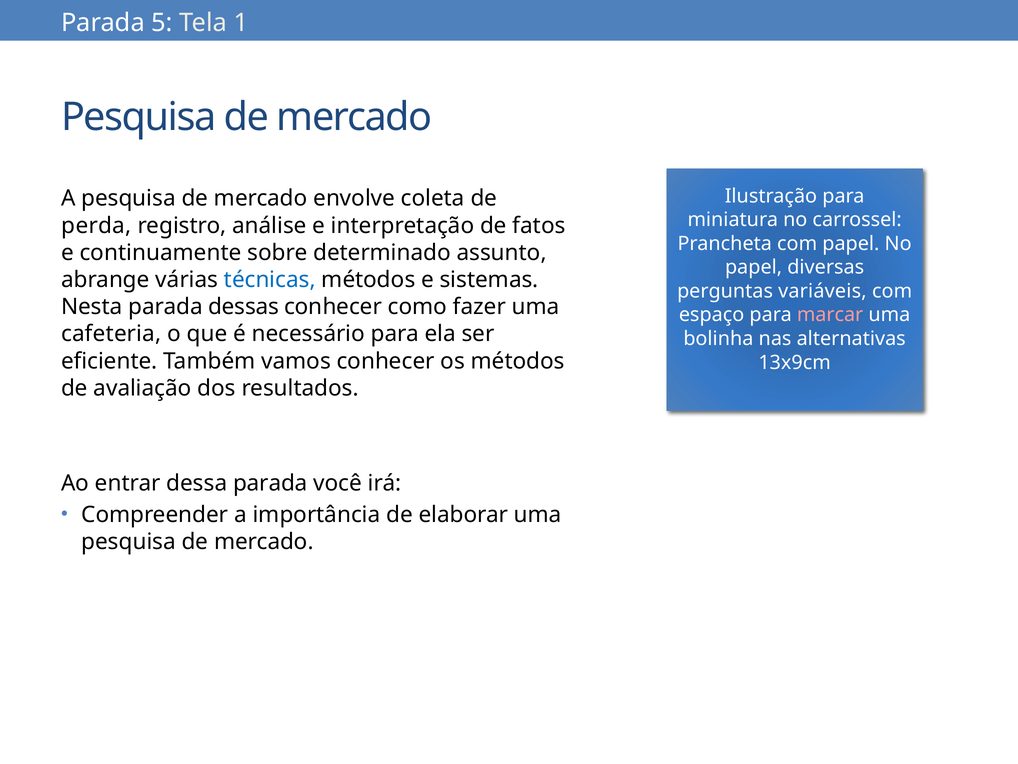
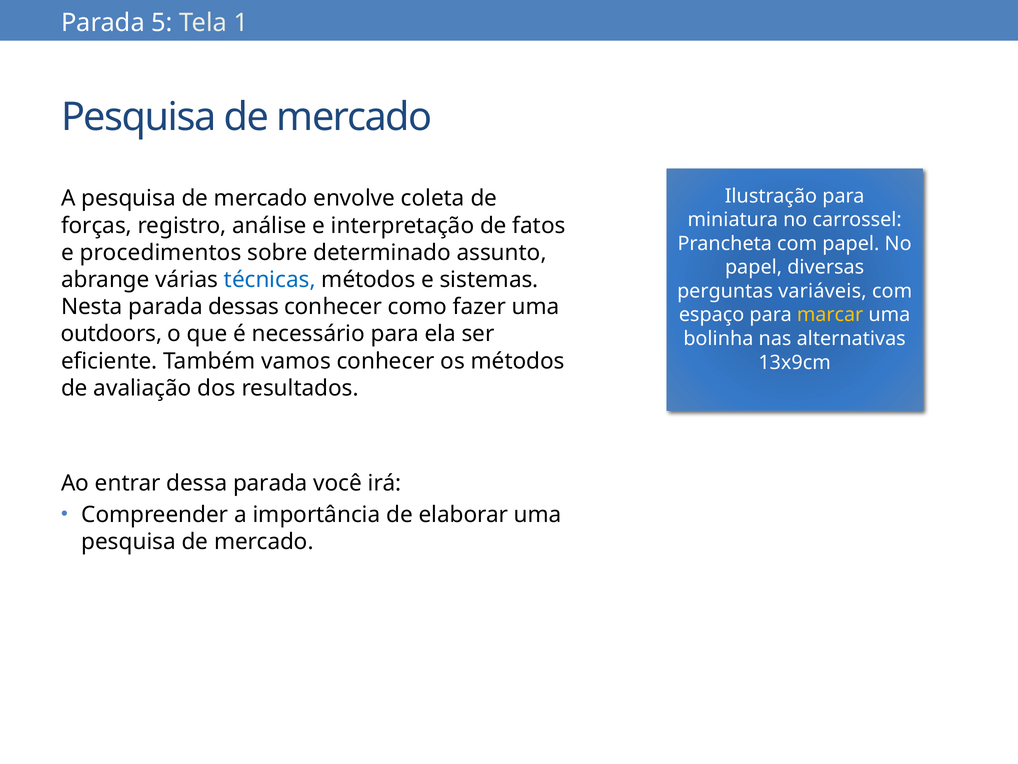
perda: perda -> forças (96, 225)
continuamente: continuamente -> procedimentos (161, 253)
marcar colour: pink -> yellow (830, 315)
cafeteria: cafeteria -> outdoors (111, 334)
